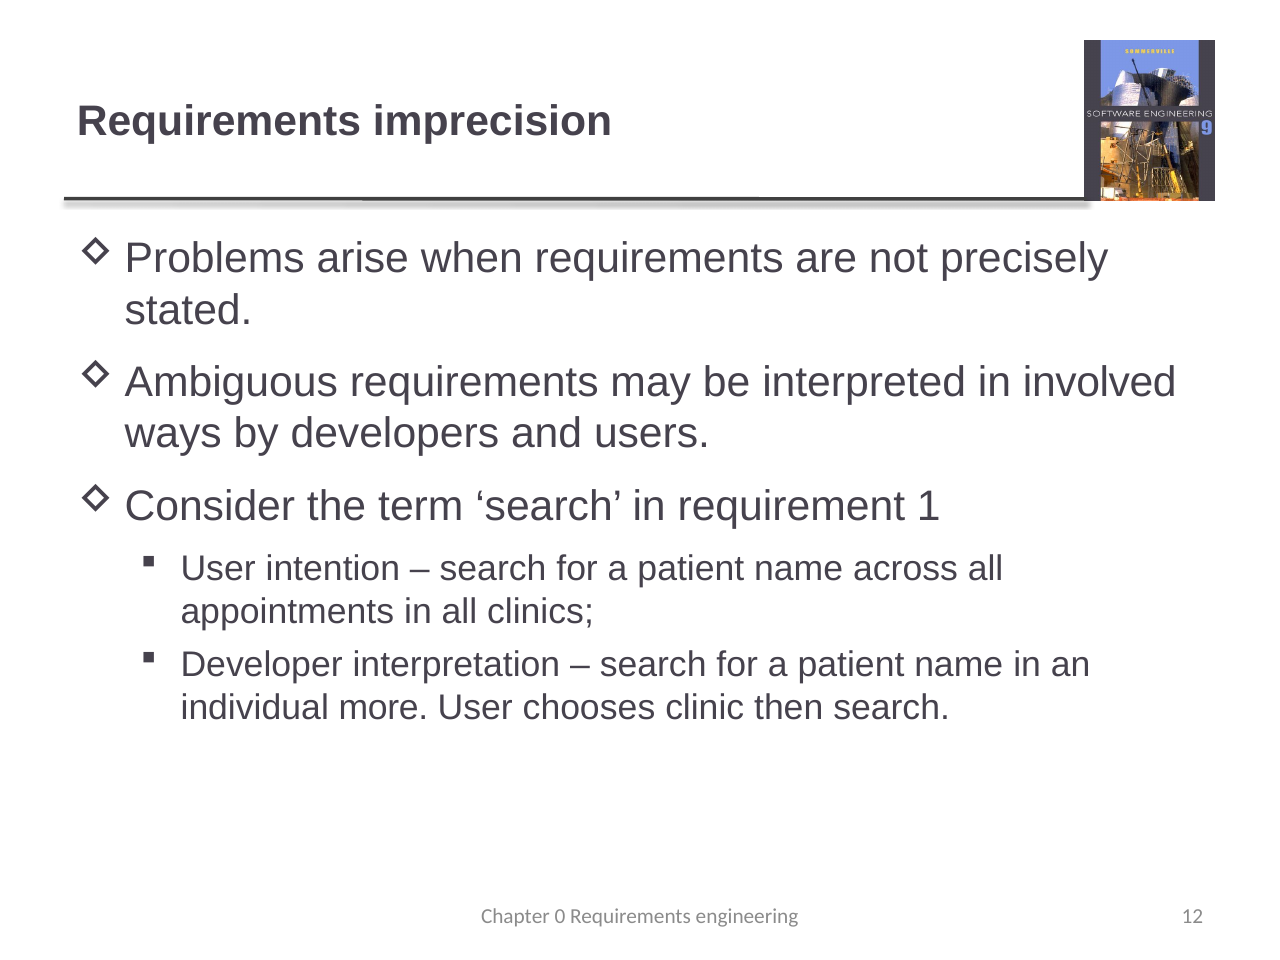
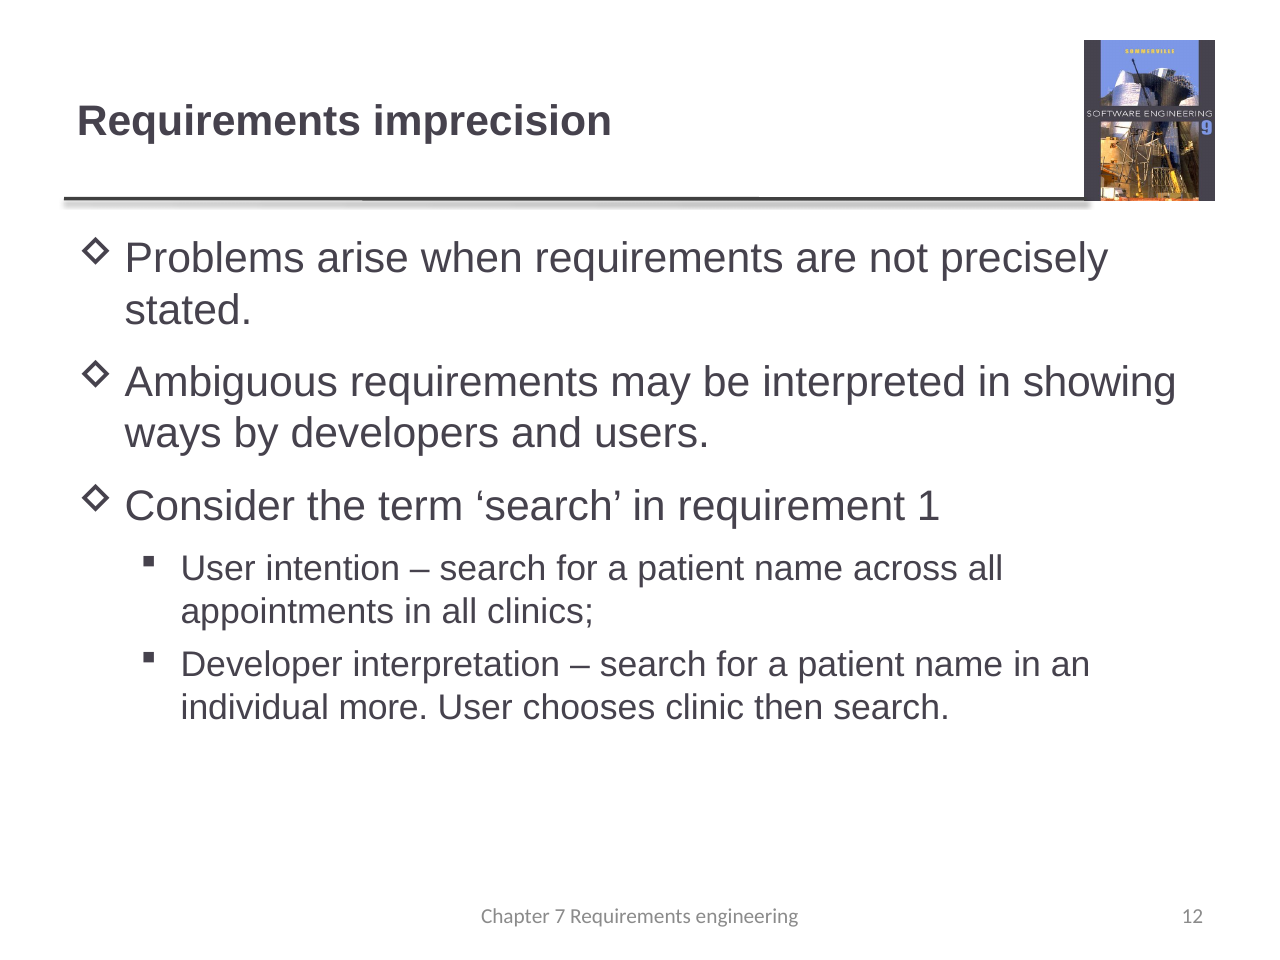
involved: involved -> showing (1100, 383)
0: 0 -> 7 (560, 917)
